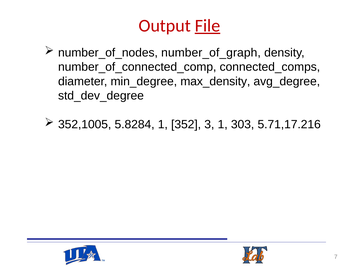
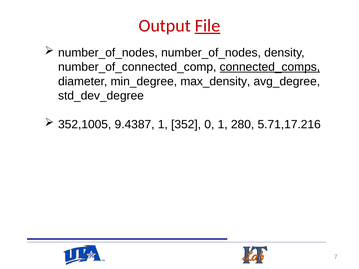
number_of_nodes number_of_graph: number_of_graph -> number_of_nodes (211, 53)
connected_comps underline: none -> present (270, 67)
5.8284: 5.8284 -> 9.4387 (135, 125)
3: 3 -> 0 (209, 125)
303: 303 -> 280 (243, 125)
